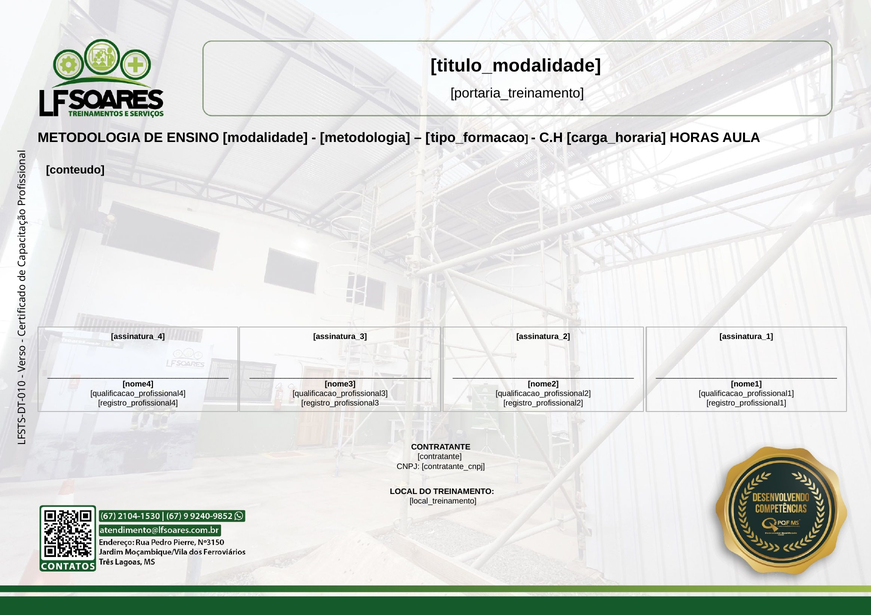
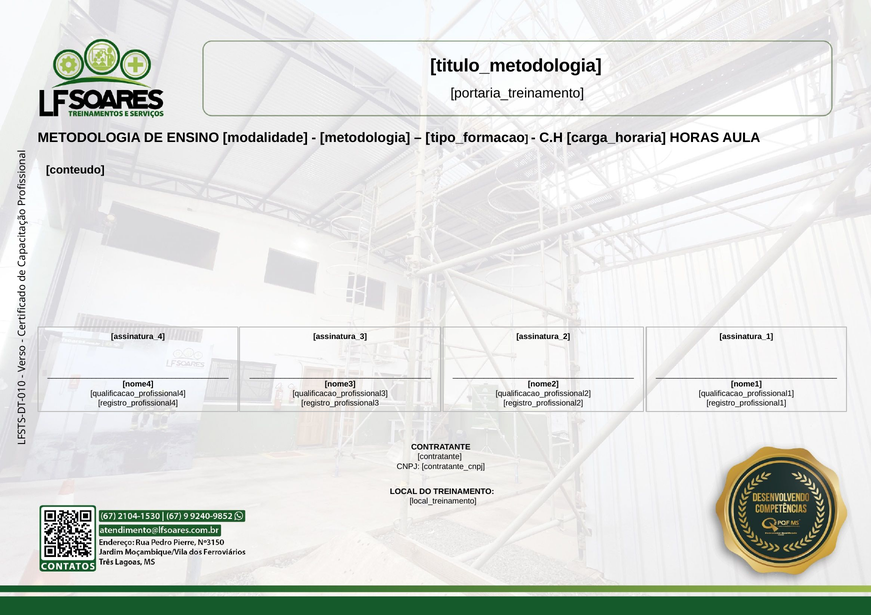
titulo_modalidade: titulo_modalidade -> titulo_metodologia (516, 66)
